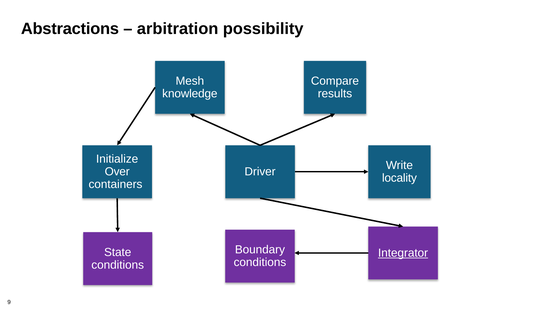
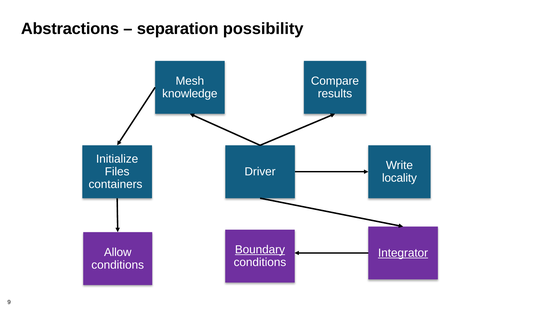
arbitration: arbitration -> separation (178, 29)
Over: Over -> Files (117, 172)
Boundary underline: none -> present (260, 250)
State: State -> Allow (118, 252)
